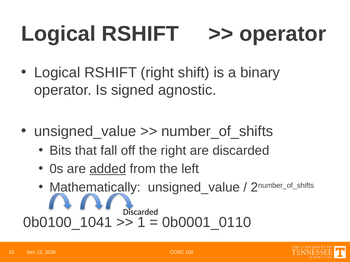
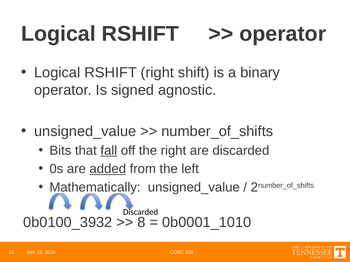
fall underline: none -> present (109, 151)
0b0100_1041: 0b0100_1041 -> 0b0100_3932 (68, 223)
1: 1 -> 8 (141, 223)
0b0001_0110: 0b0001_0110 -> 0b0001_1010 (207, 223)
